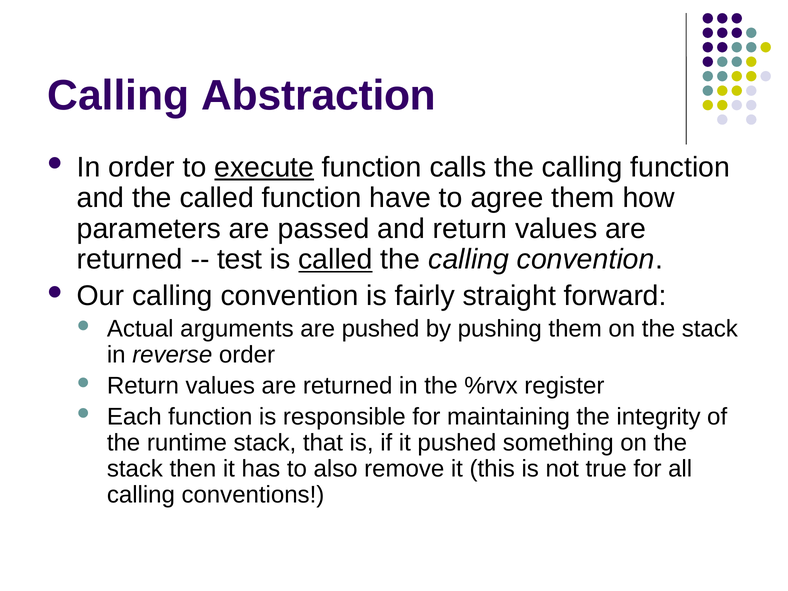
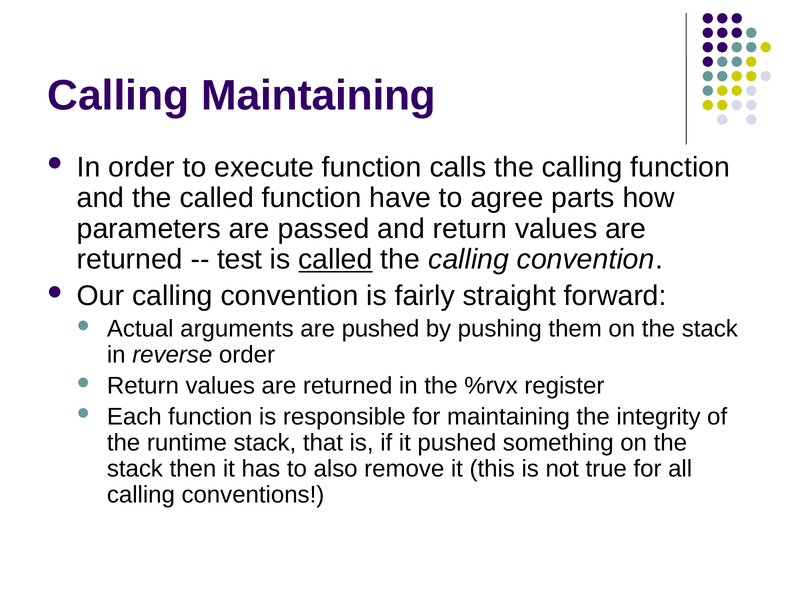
Calling Abstraction: Abstraction -> Maintaining (319, 96)
execute underline: present -> none (264, 167)
agree them: them -> parts (583, 198)
